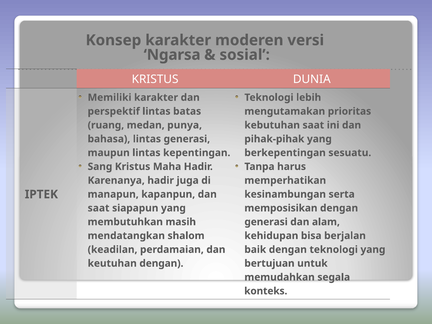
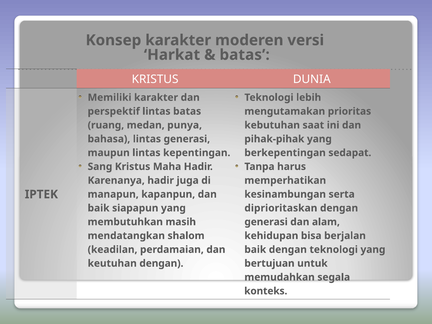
Ngarsa: Ngarsa -> Harkat (172, 55)
sosial: sosial -> batas (245, 55)
sesuatu: sesuatu -> sedapat (350, 153)
saat: saat -> baik (99, 208)
memposisikan: memposisikan -> diprioritaskan (281, 208)
